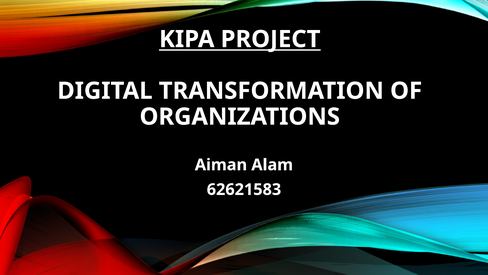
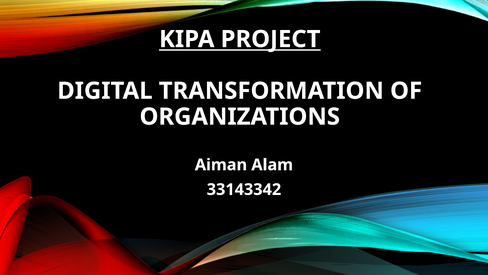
62621583: 62621583 -> 33143342 (244, 189)
